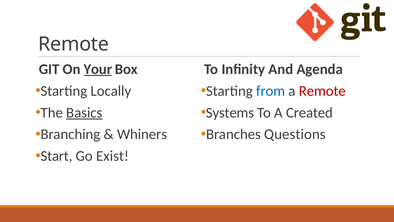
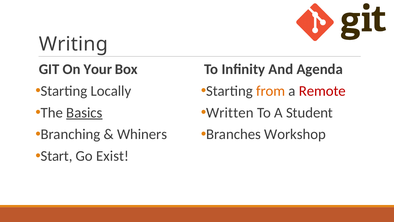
Remote: Remote -> Writing (73, 44)
Your underline: present -> none (98, 69)
from colour: blue -> orange (271, 91)
Systems: Systems -> Written (230, 112)
Created: Created -> Student (309, 112)
Questions: Questions -> Workshop (295, 134)
